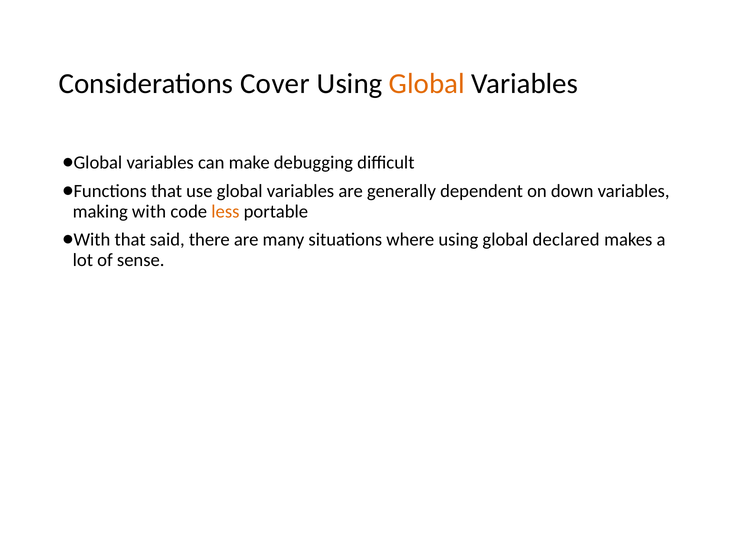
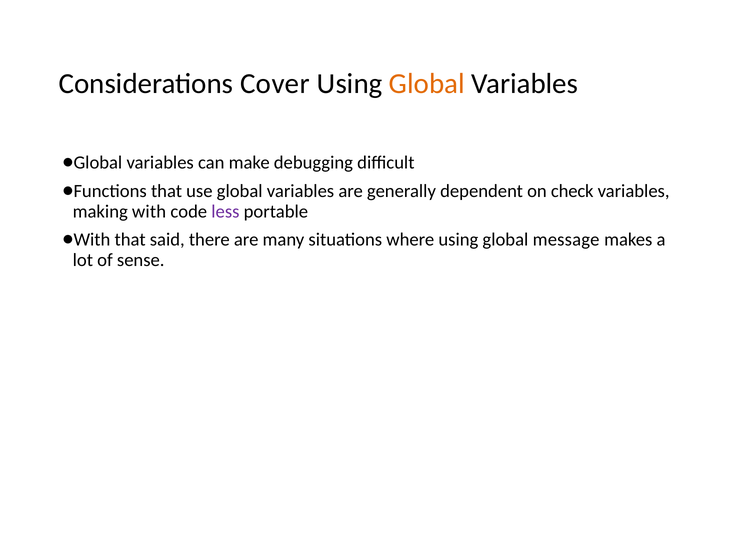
down: down -> check (572, 191)
less colour: orange -> purple (225, 212)
declared: declared -> message (566, 240)
